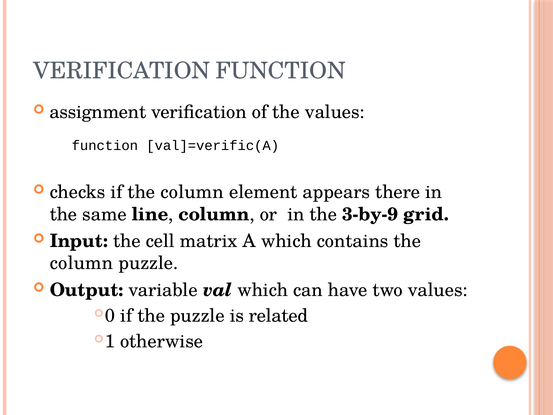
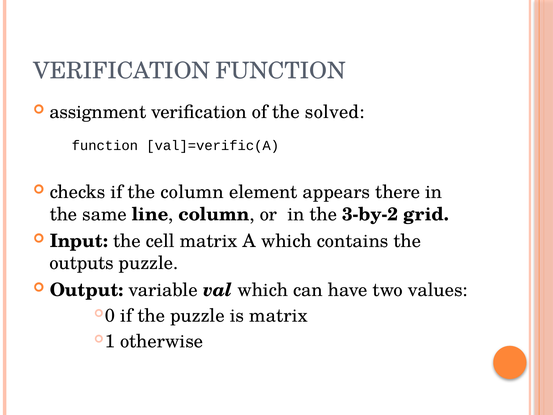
the values: values -> solved (335, 112)
3-by-9: 3-by-9 -> 3-by-2 (370, 214)
column: column -> outputs (82, 263)
is related: related -> matrix (278, 316)
